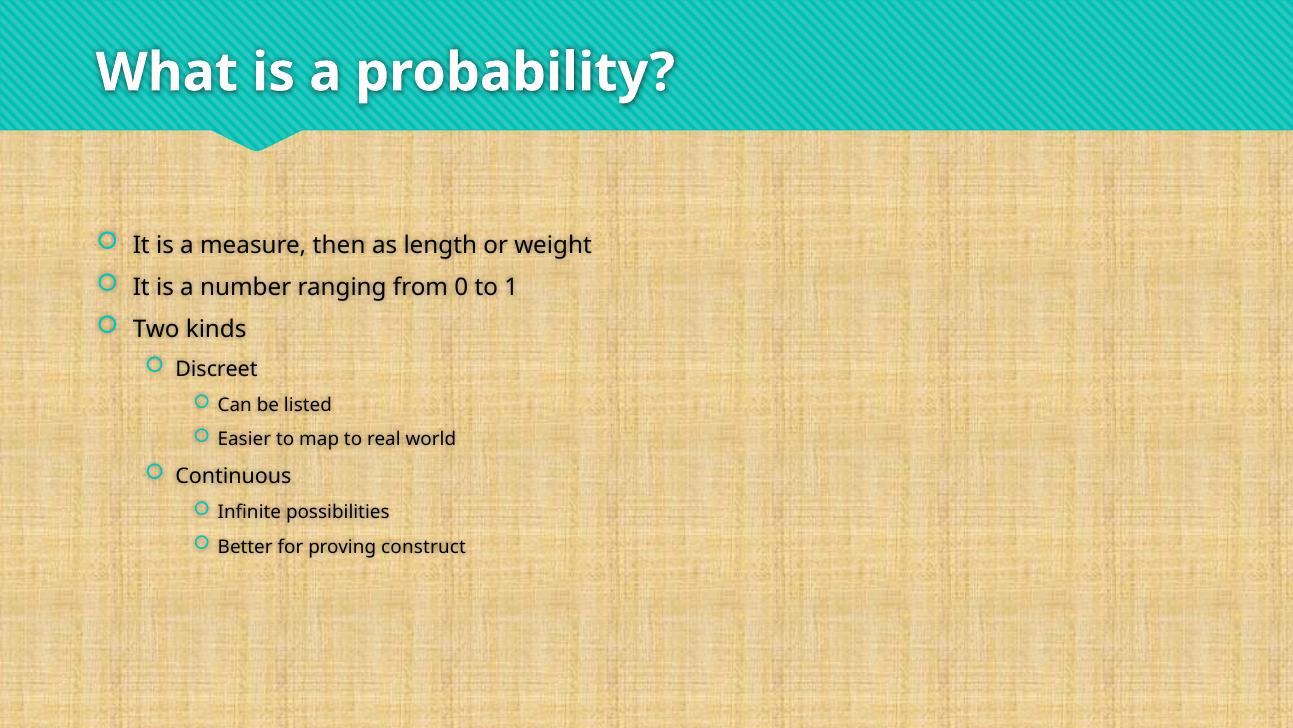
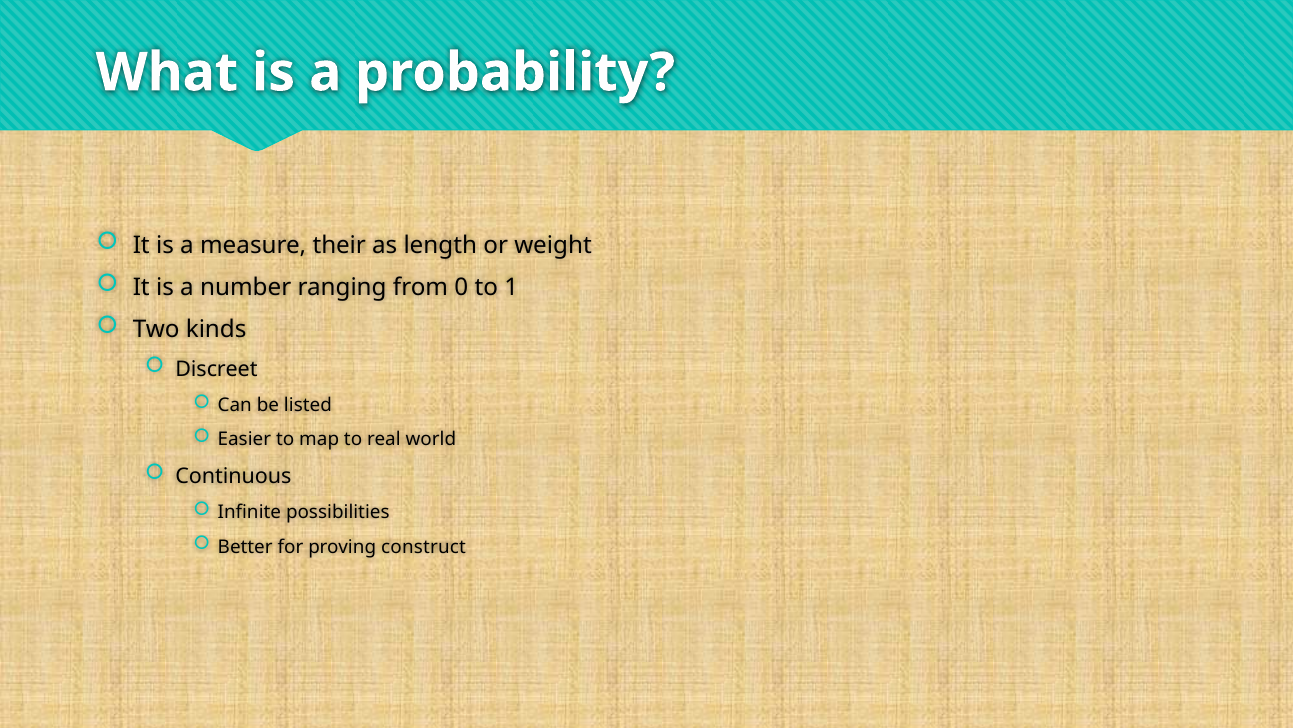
then: then -> their (339, 245)
